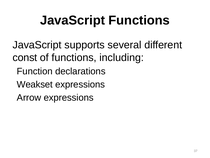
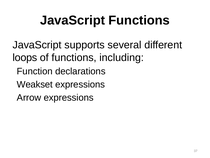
const: const -> loops (25, 57)
